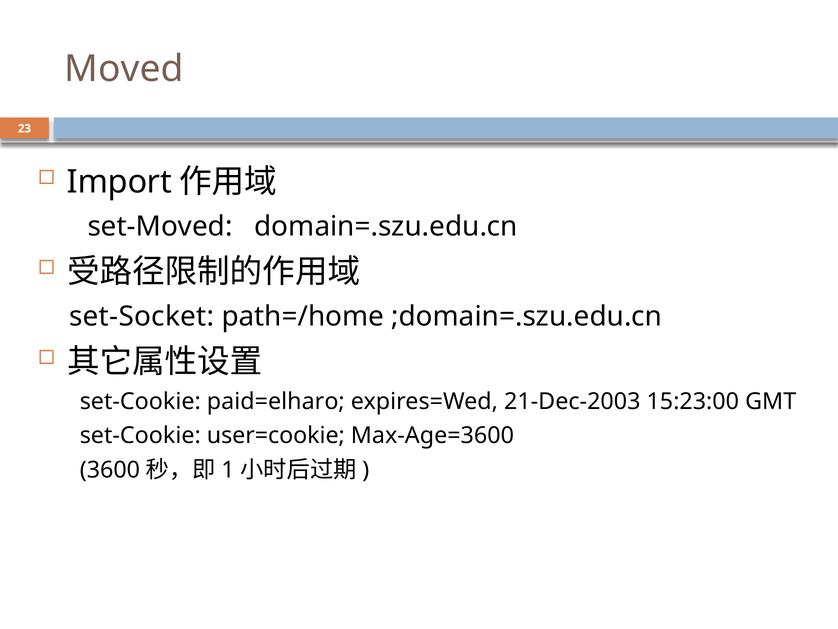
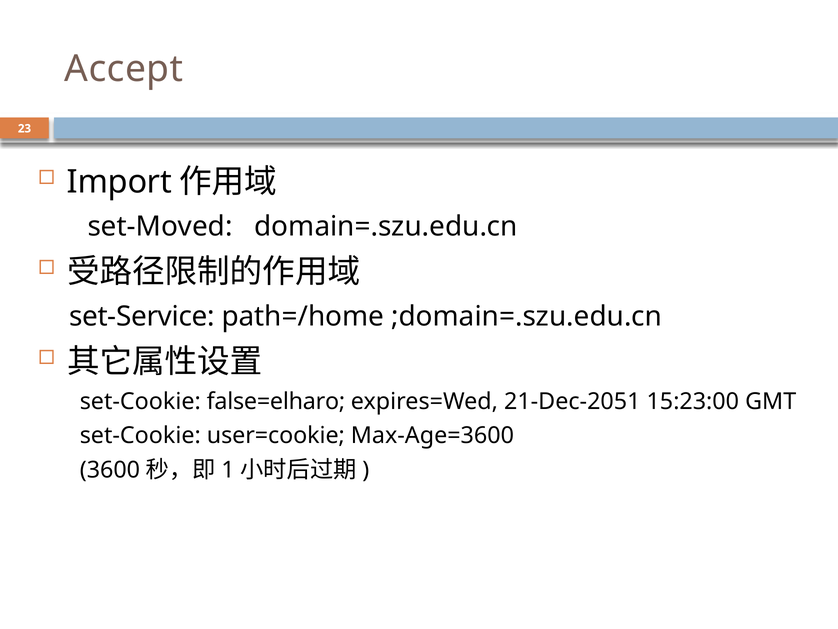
Moved: Moved -> Accept (124, 69)
set-Socket: set-Socket -> set-Service (142, 317)
paid=elharo: paid=elharo -> false=elharo (276, 401)
21-Dec-2003: 21-Dec-2003 -> 21-Dec-2051 (572, 401)
